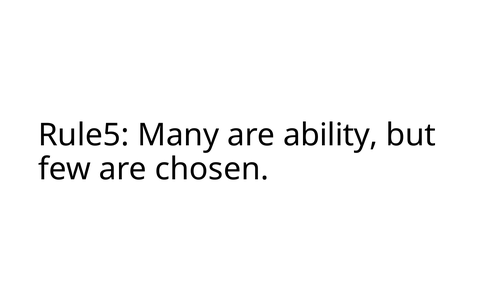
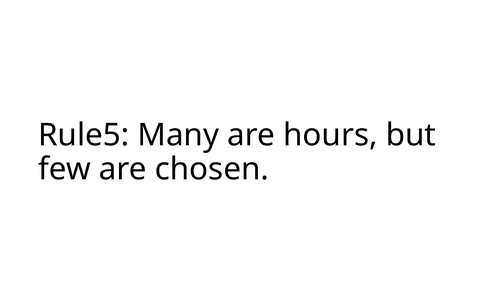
ability: ability -> hours (330, 135)
